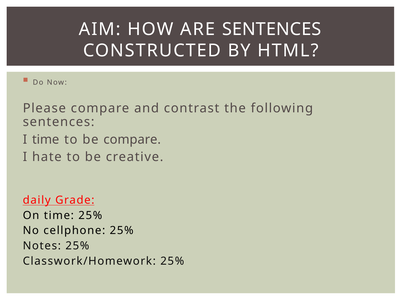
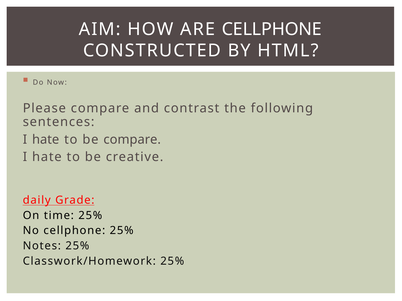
ARE SENTENCES: SENTENCES -> CELLPHONE (272, 29)
time: time -> hate (46, 140)
